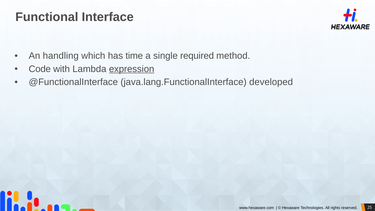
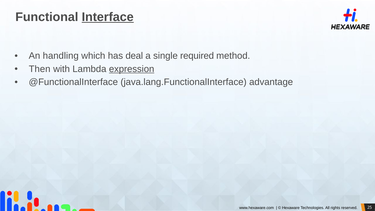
Interface underline: none -> present (108, 17)
time: time -> deal (134, 56)
Code: Code -> Then (40, 69)
developed: developed -> advantage (271, 82)
